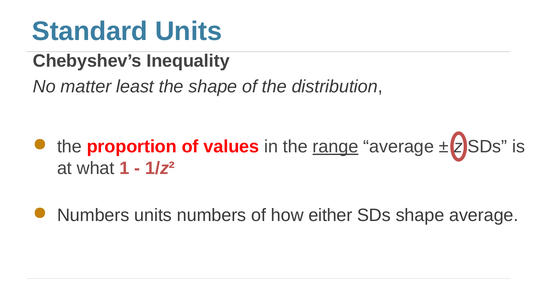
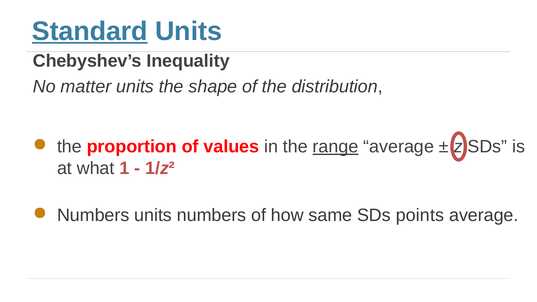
Standard underline: none -> present (90, 31)
matter least: least -> units (135, 87)
either: either -> same (330, 215)
SDs shape: shape -> points (420, 215)
